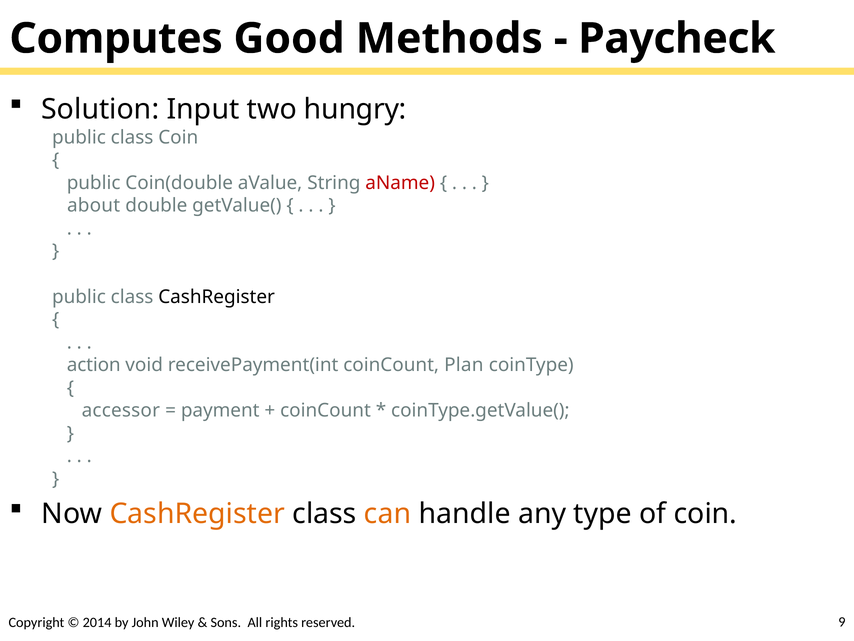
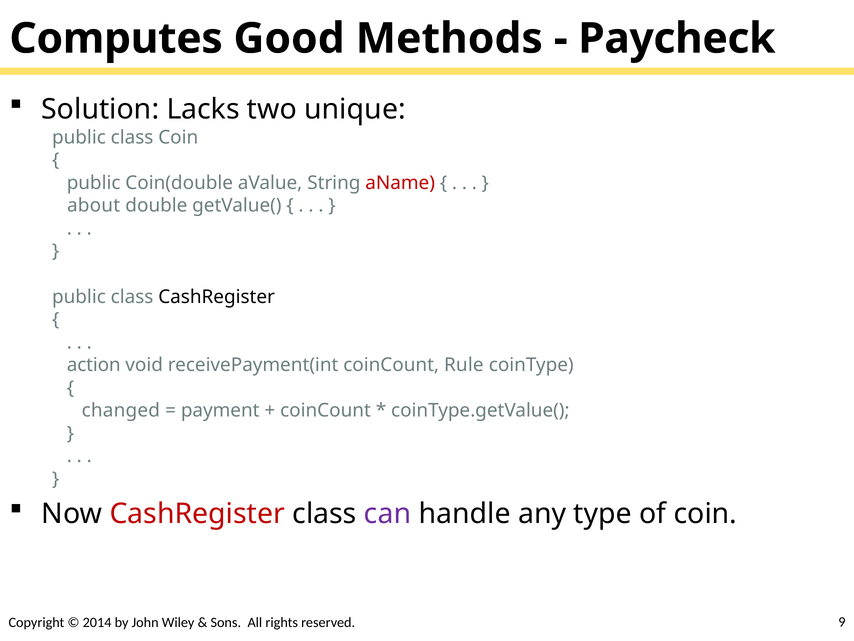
Input: Input -> Lacks (203, 109)
hungry: hungry -> unique (355, 109)
Plan: Plan -> Rule (464, 365)
accessor: accessor -> changed (121, 410)
CashRegister colour: orange -> red (197, 513)
can colour: orange -> purple (388, 513)
